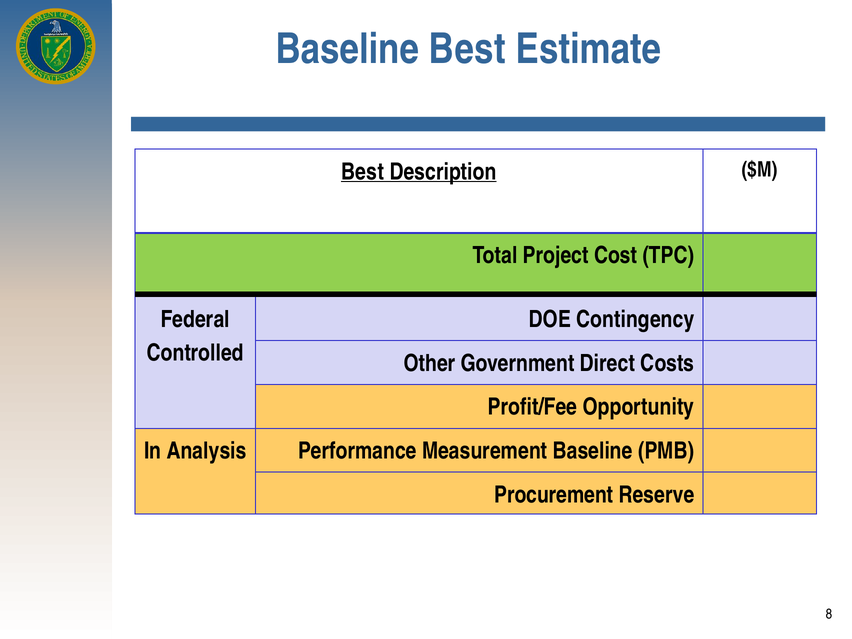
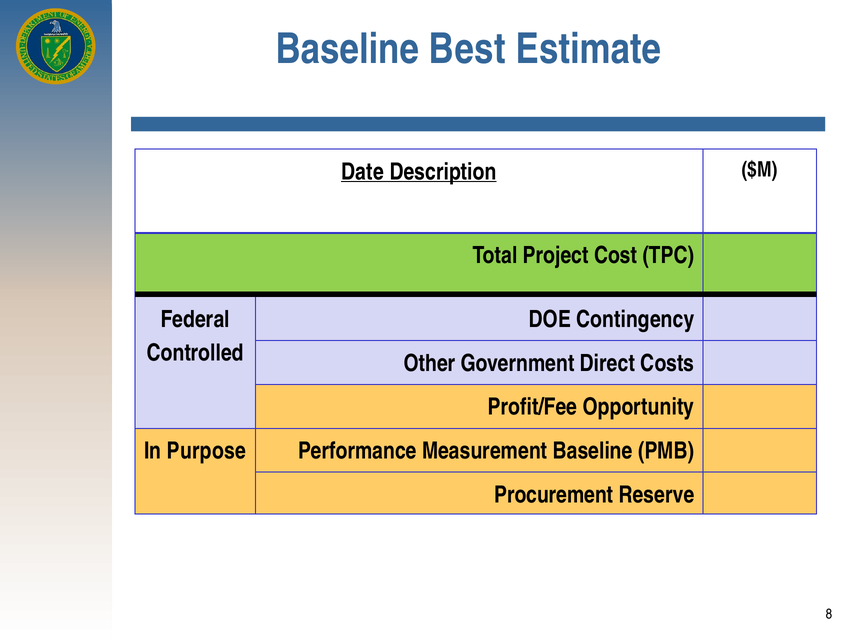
Best: Best -> Date (363, 172)
Analysis: Analysis -> Purpose (206, 451)
